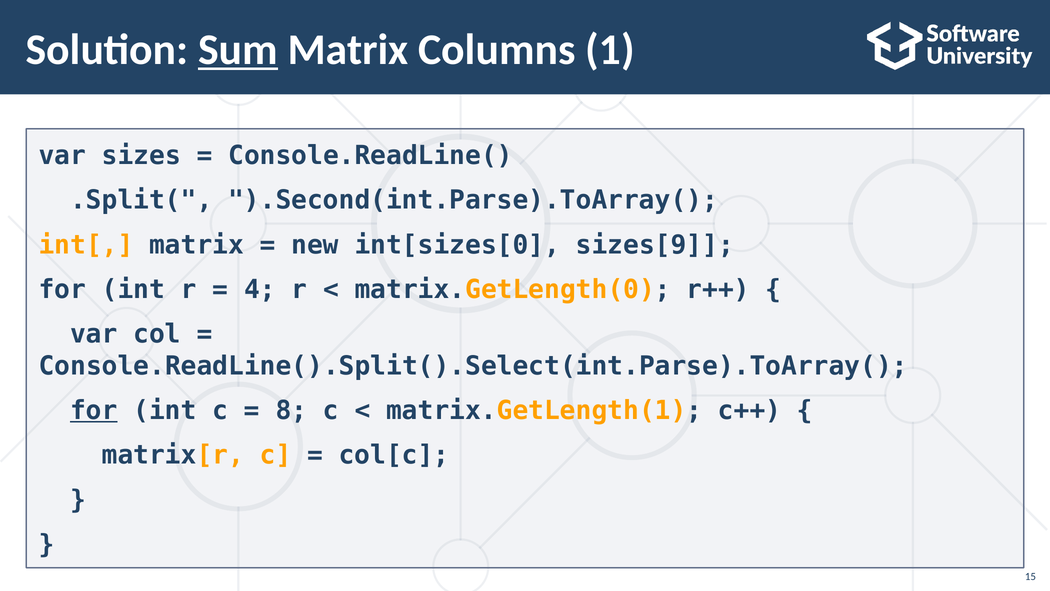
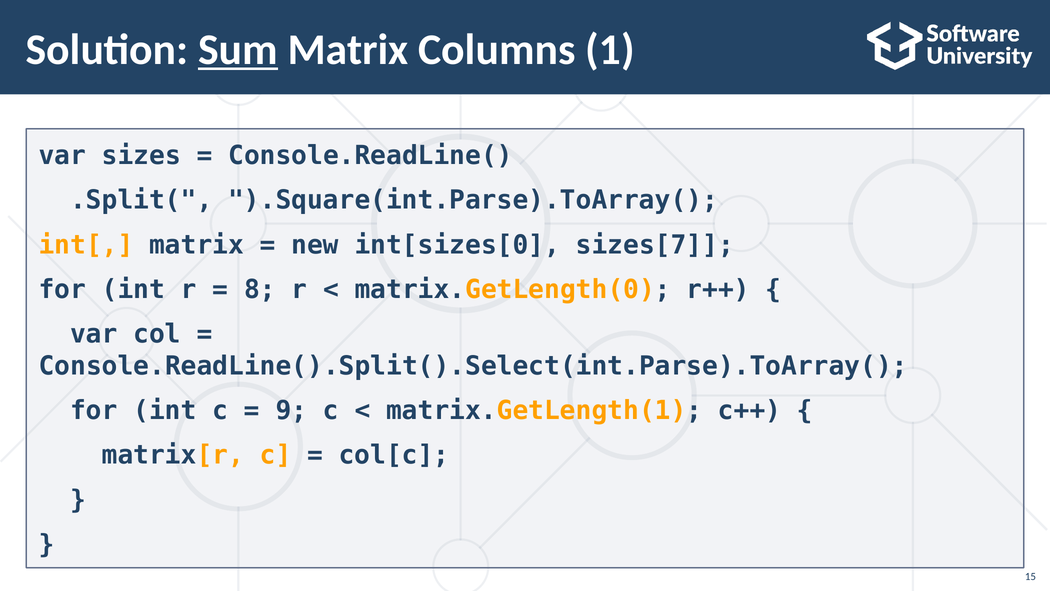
).Second(int.Parse).ToArray(: ).Second(int.Parse).ToArray( -> ).Square(int.Parse).ToArray( (473, 200)
sizes[9: sizes[9 -> sizes[7 (655, 245)
4: 4 -> 8 (260, 289)
for underline: present -> none (94, 410)
8: 8 -> 9 (291, 410)
